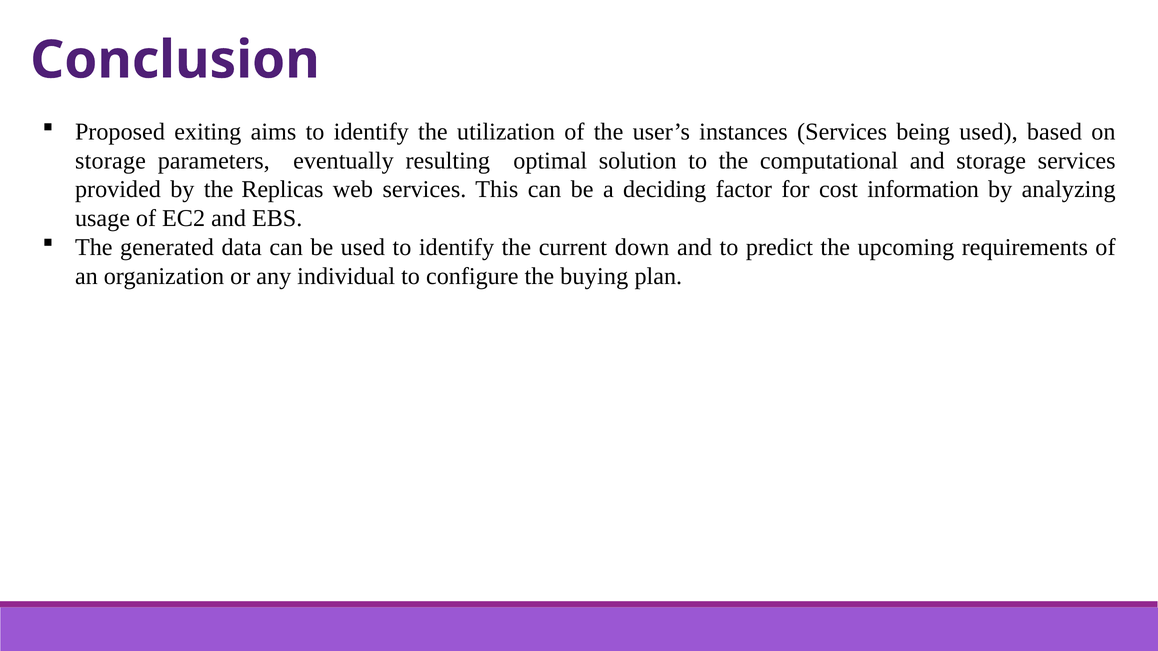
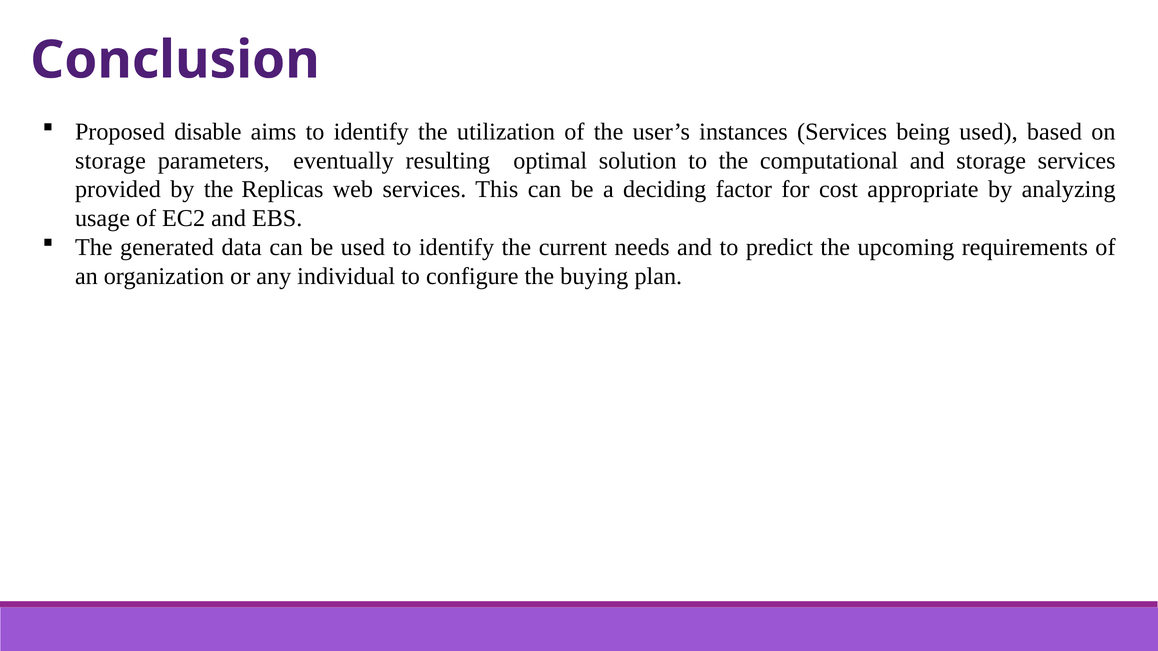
exiting: exiting -> disable (208, 132)
information: information -> appropriate (923, 190)
down: down -> needs (642, 248)
